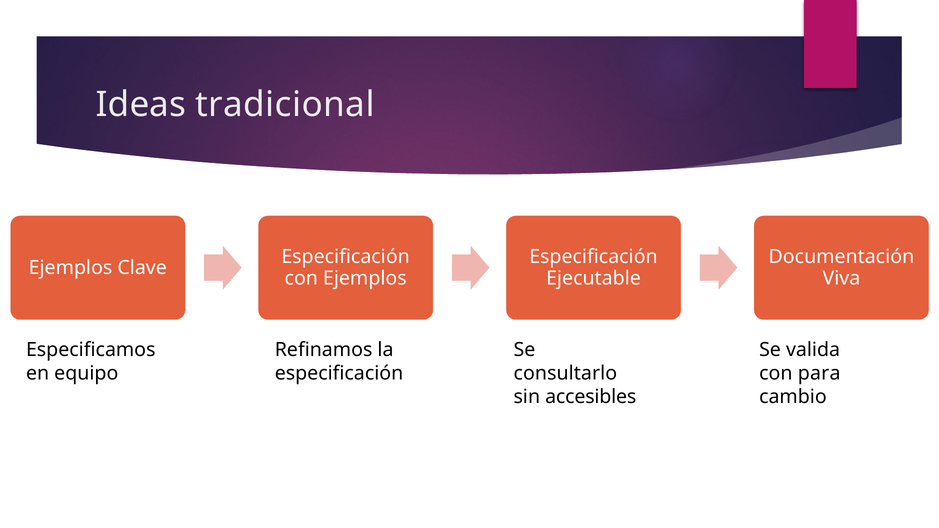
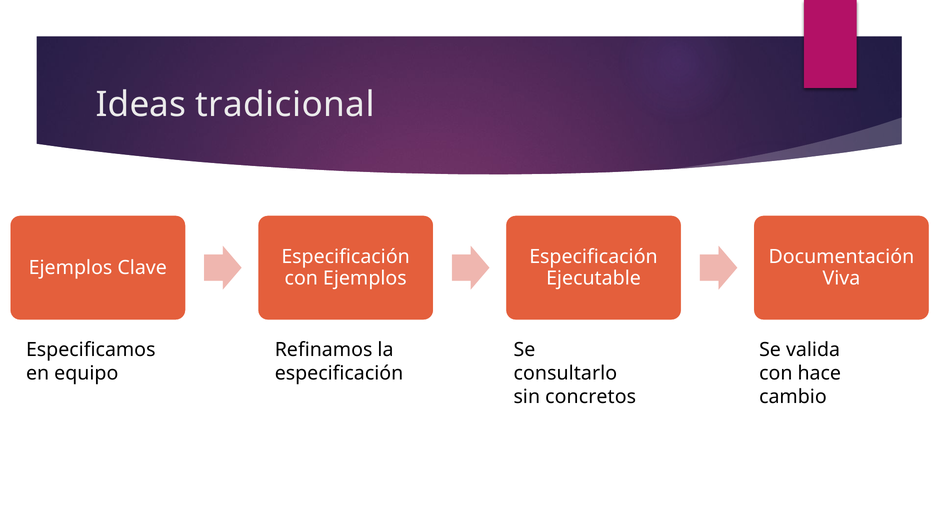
para: para -> hace (819, 373)
accesibles: accesibles -> concretos (591, 397)
